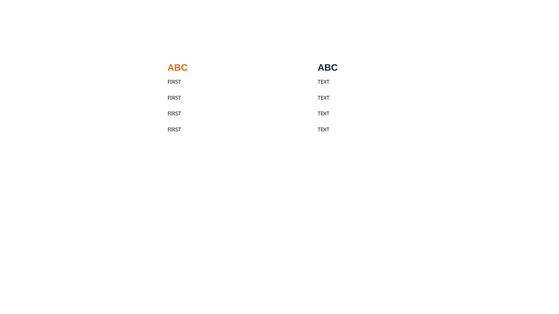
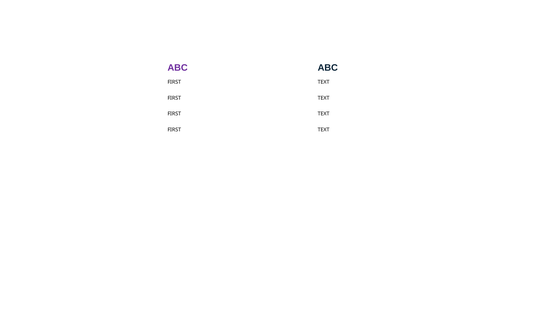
ABC colour: orange -> purple (178, 68)
